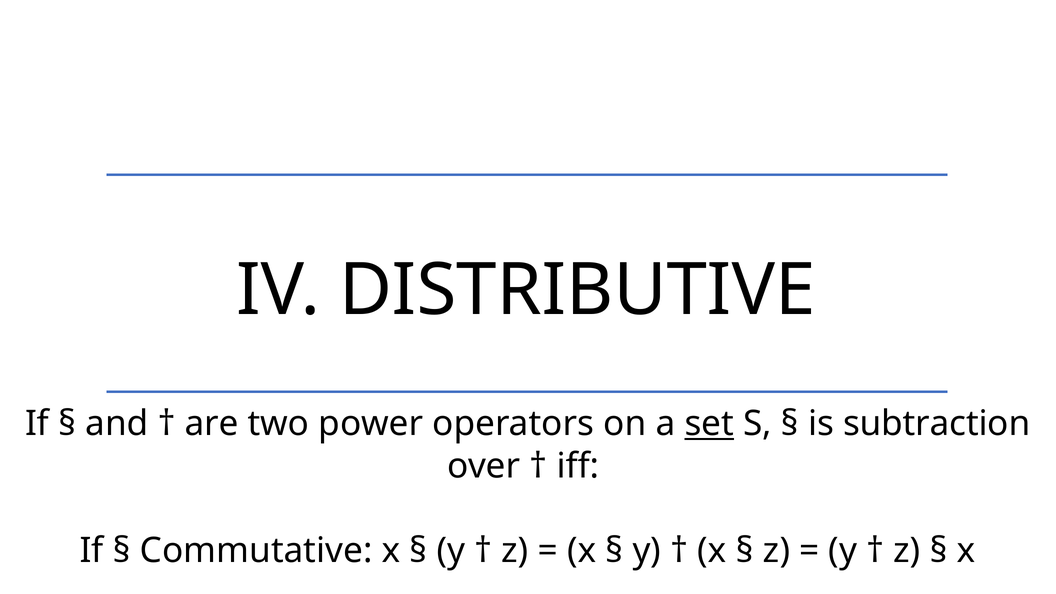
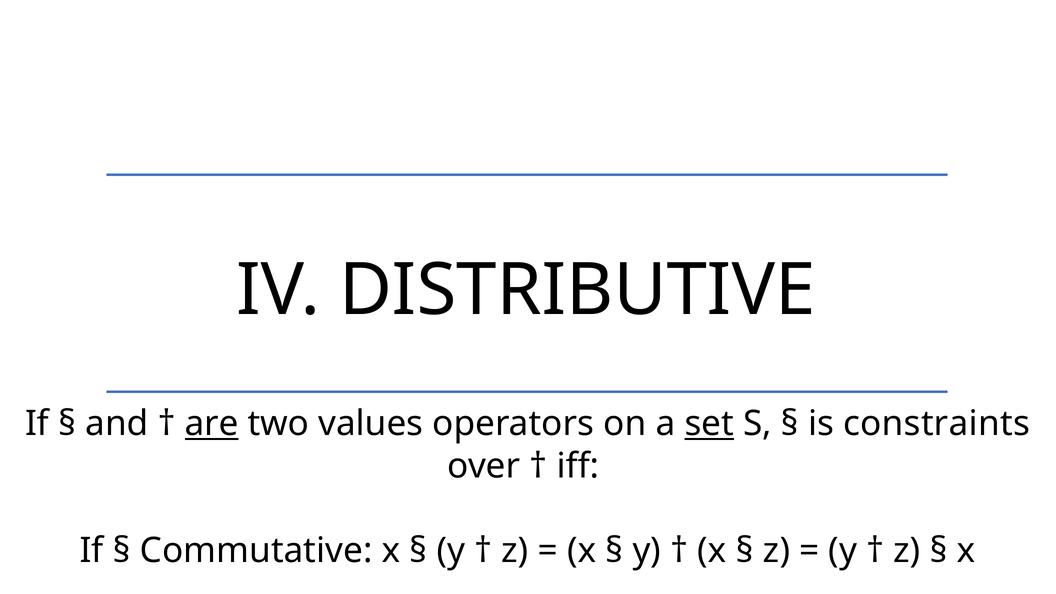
are underline: none -> present (212, 424)
power: power -> values (371, 424)
subtraction: subtraction -> constraints (937, 424)
